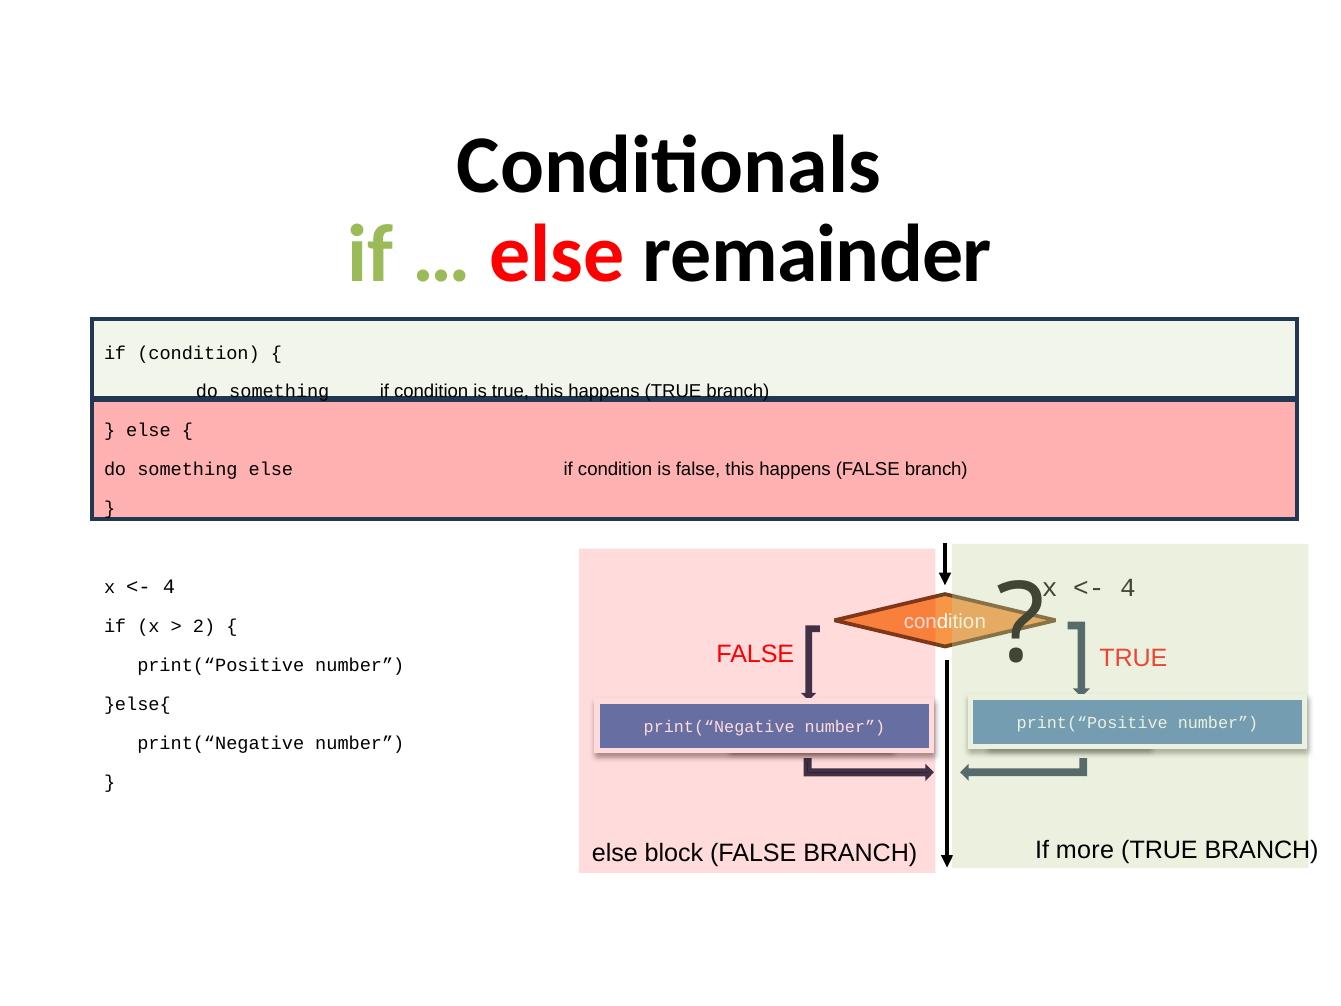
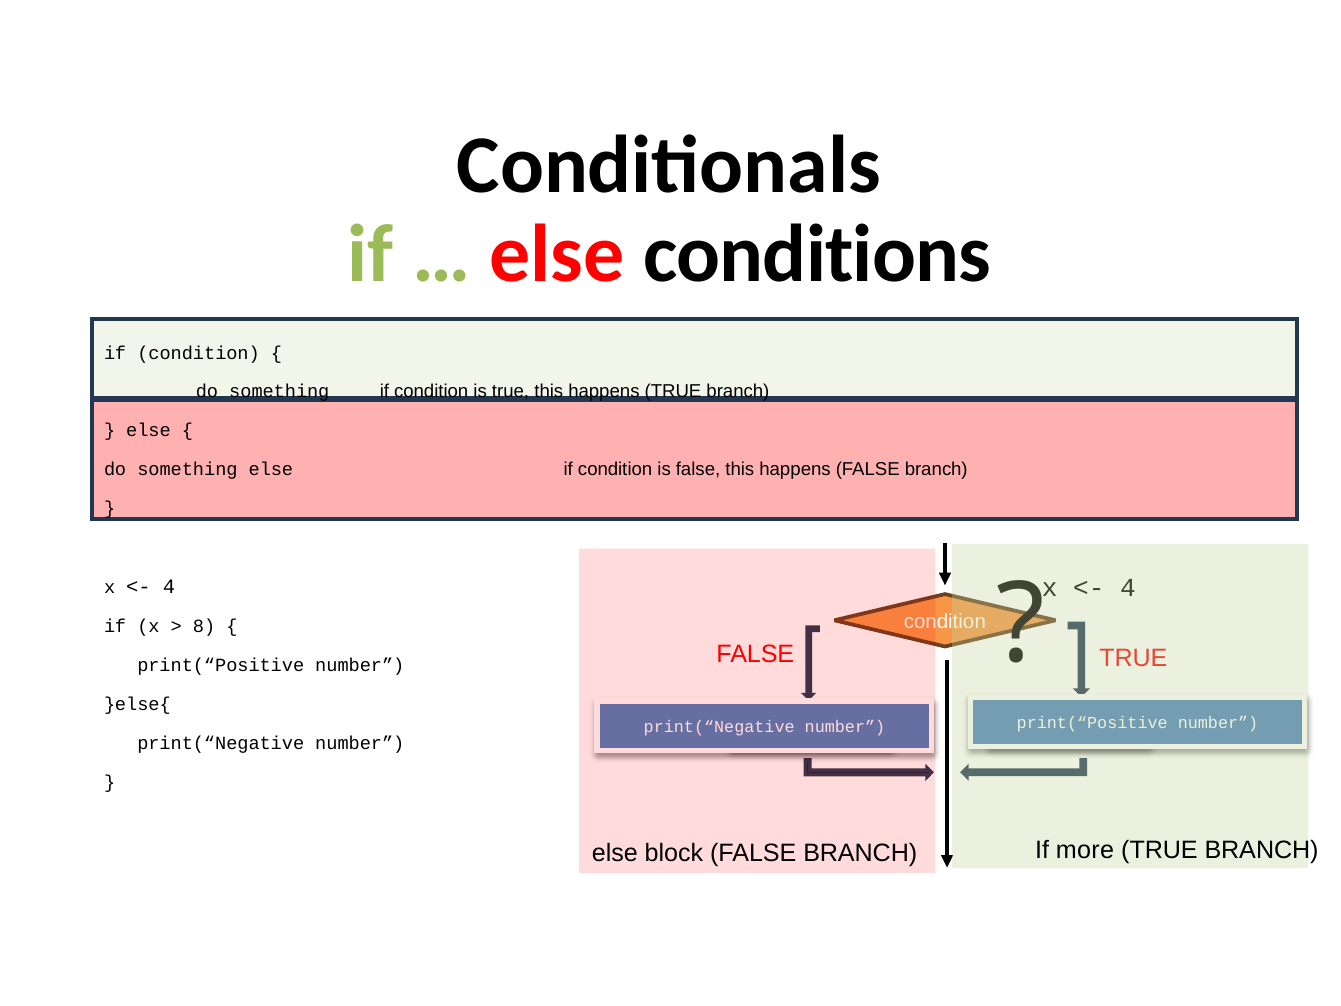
remainder: remainder -> conditions (817, 254)
2: 2 -> 8 (204, 626)
